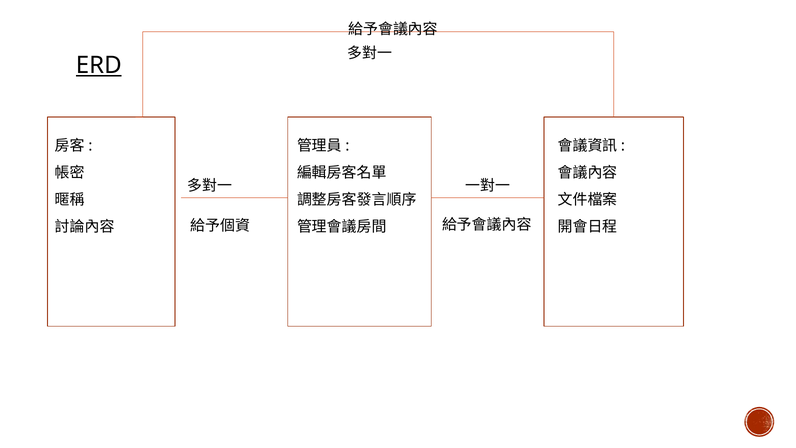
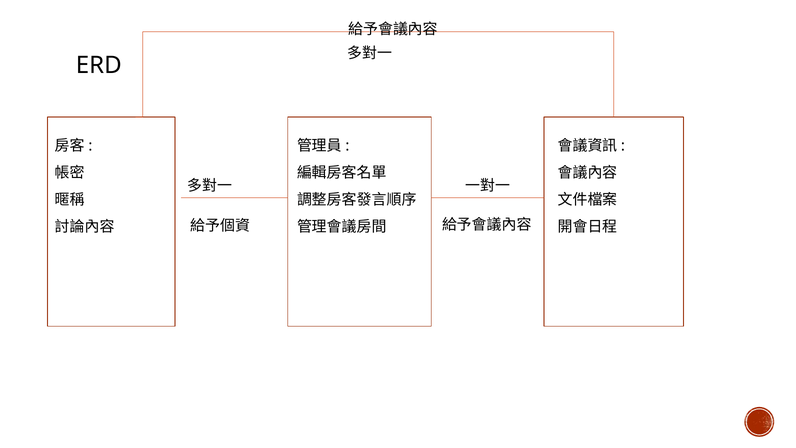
ERD underline: present -> none (99, 65)
